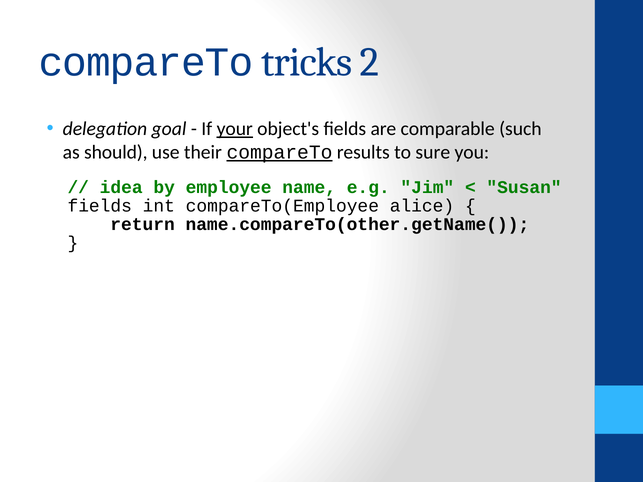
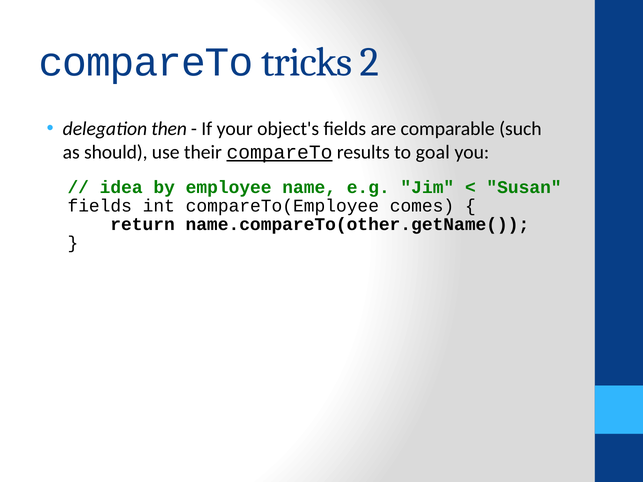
goal: goal -> then (169, 129)
your underline: present -> none (235, 129)
sure: sure -> goal (433, 152)
alice: alice -> comes (422, 206)
